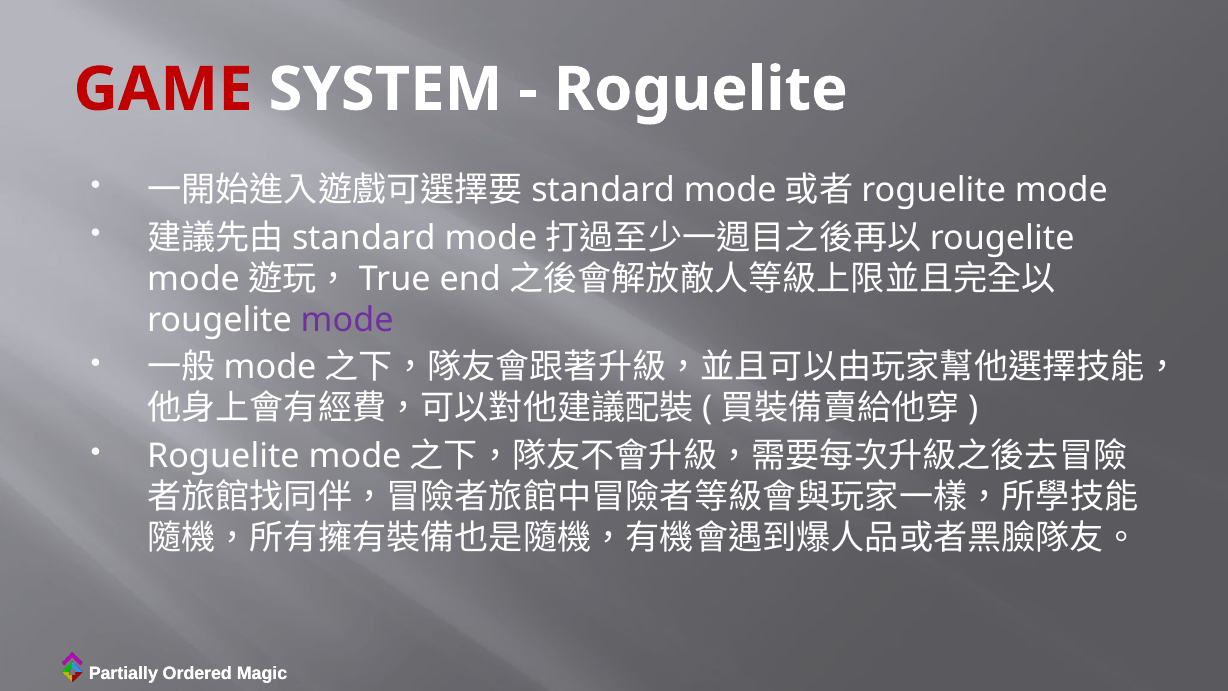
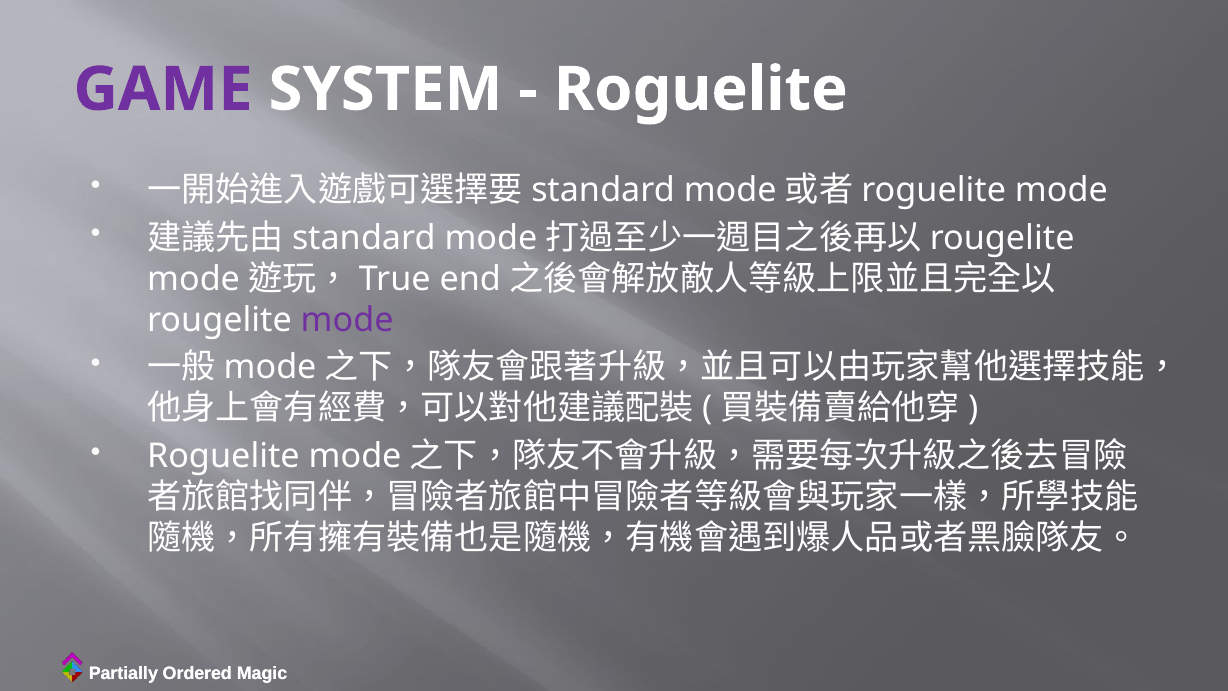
GAME colour: red -> purple (163, 89)
